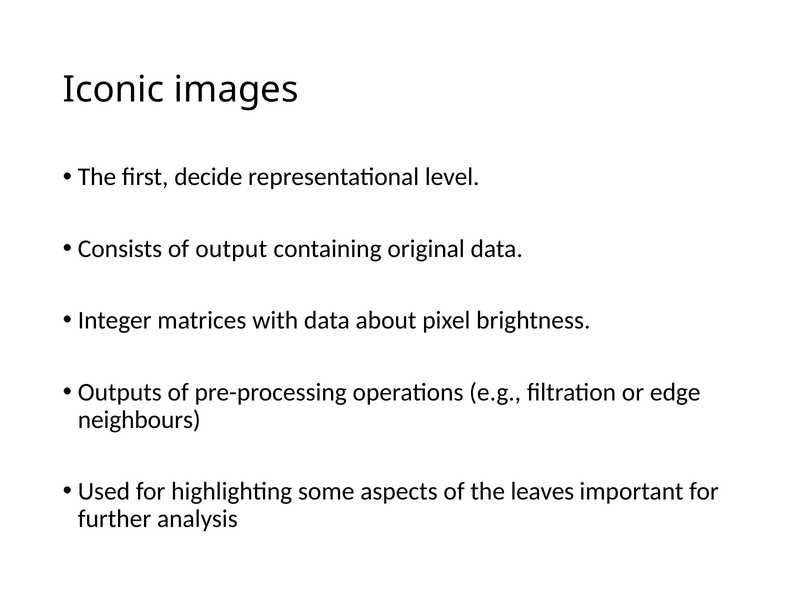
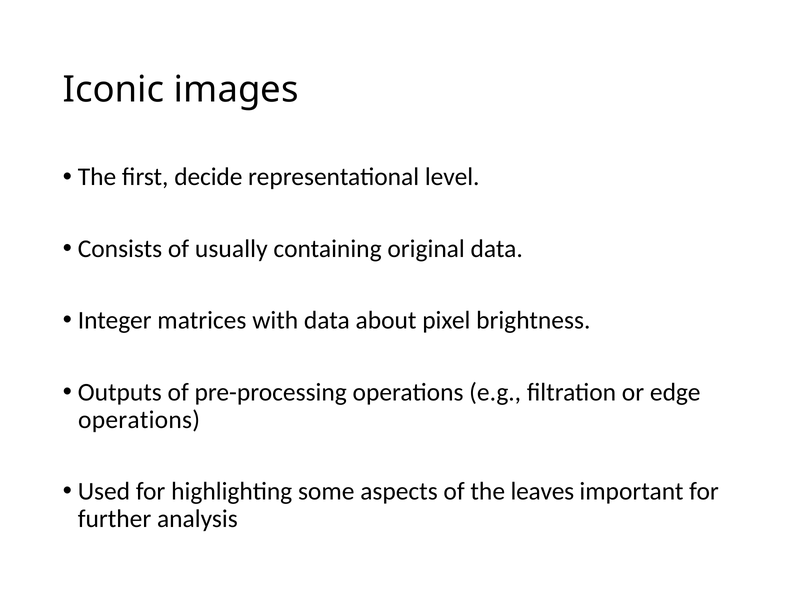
output: output -> usually (231, 249)
neighbours: neighbours -> operations (139, 419)
